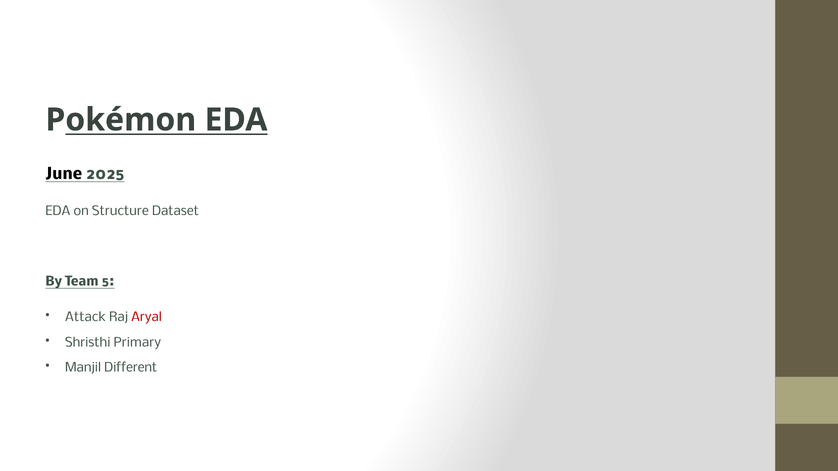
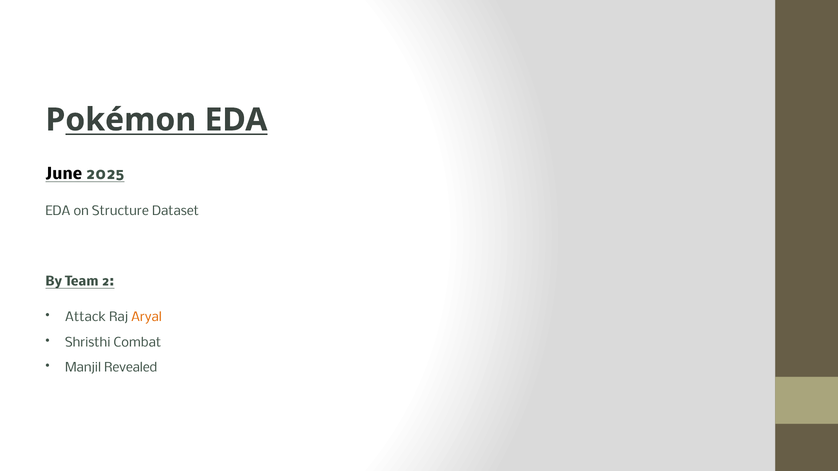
5: 5 -> 2 (108, 282)
Aryal colour: red -> orange (147, 318)
Primary: Primary -> Combat (137, 343)
Different: Different -> Revealed (131, 368)
